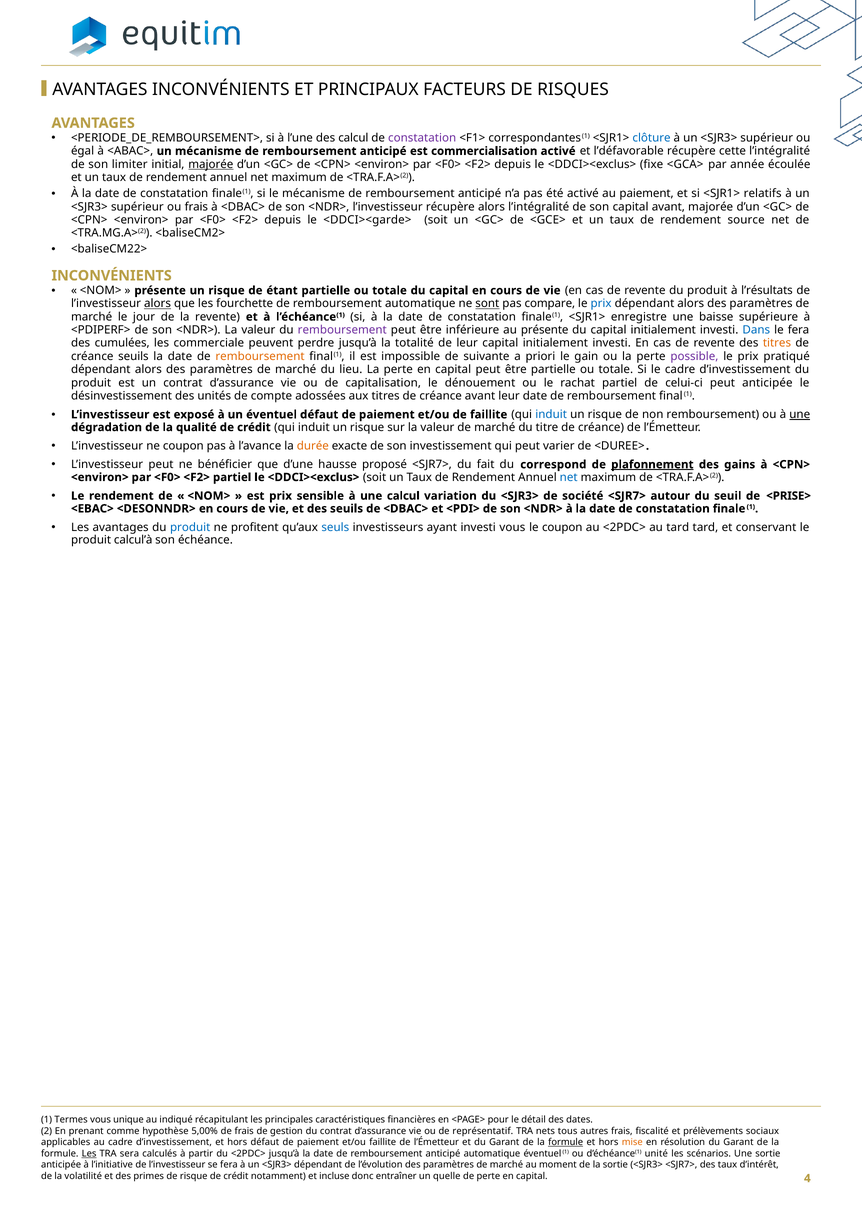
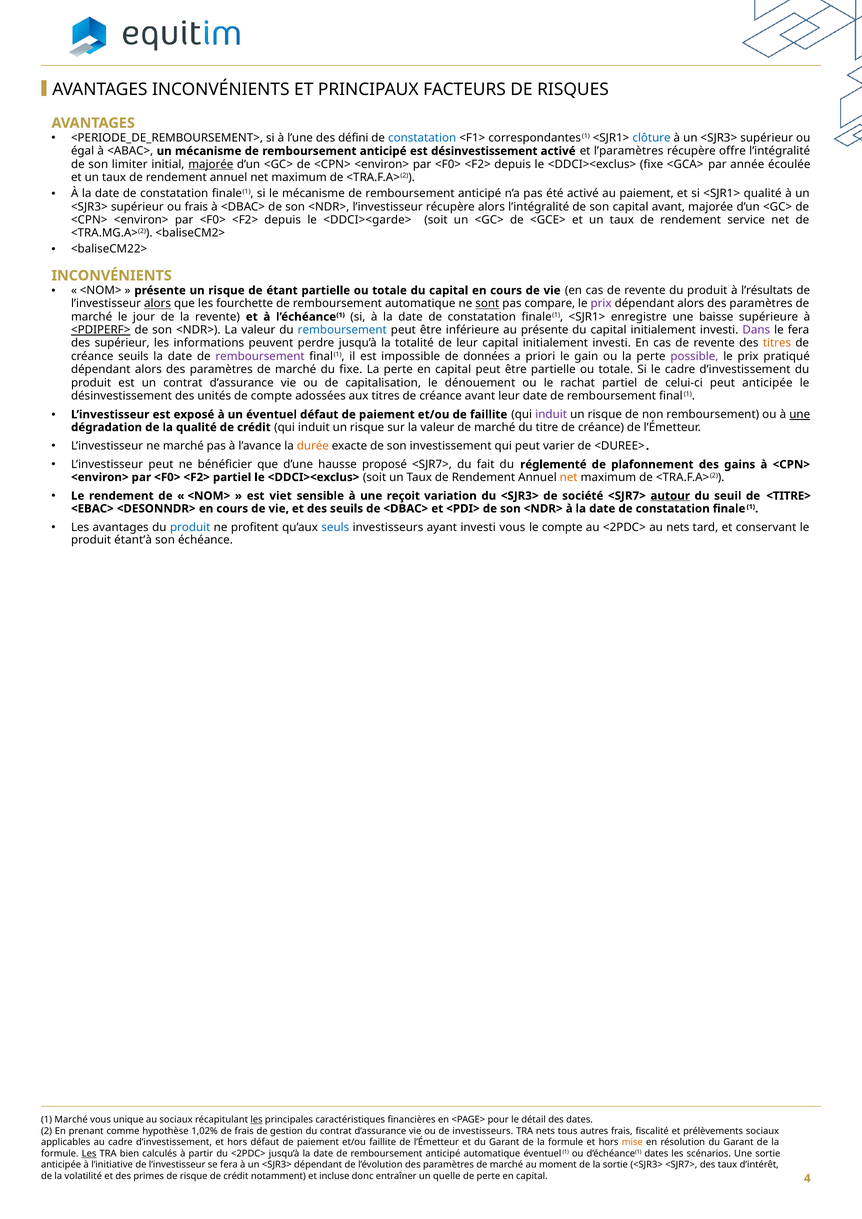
des calcul: calcul -> défini (353, 138)
constatation colour: purple -> blue (422, 138)
est commercialisation: commercialisation -> désinvestissement (484, 151)
l’défavorable: l’défavorable -> l’paramètres (629, 151)
cette: cette -> offre (732, 151)
<SJR1> relatifs: relatifs -> qualité (763, 194)
source: source -> service (746, 220)
prix colour: blue -> purple (601, 304)
<PDIPERF> underline: none -> present (101, 330)
remboursement colour: purple -> blue (342, 330)
Dans colour: blue -> purple (756, 330)
des cumulées: cumulées -> supérieur (122, 343)
commerciale: commerciale -> informations (209, 343)
remboursement colour: orange -> purple (260, 356)
suivante: suivante -> données (487, 356)
du lieu: lieu -> fixe (351, 370)
induit colour: blue -> purple (551, 415)
ne coupon: coupon -> marché (183, 446)
correspond: correspond -> réglementé (553, 465)
plafonnement underline: present -> none (652, 465)
net colour: blue -> orange (569, 477)
est prix: prix -> viet (281, 496)
une calcul: calcul -> reçoit (403, 496)
autour underline: none -> present (670, 496)
<PRISE>: <PRISE> -> <TITRE> (789, 496)
le coupon: coupon -> compte (562, 527)
au tard: tard -> nets (678, 527)
calcul’à: calcul’à -> étant’à (133, 540)
1 Termes: Termes -> Marché (71, 1120)
au indiqué: indiqué -> sociaux (176, 1120)
les underline: none -> present (256, 1120)
5,00%: 5,00% -> 1,02% (205, 1131)
de représentatif: représentatif -> investisseurs (483, 1131)
formule underline: present -> none (566, 1142)
sera: sera -> bien (130, 1154)
d’échéance(1 unité: unité -> dates (656, 1154)
